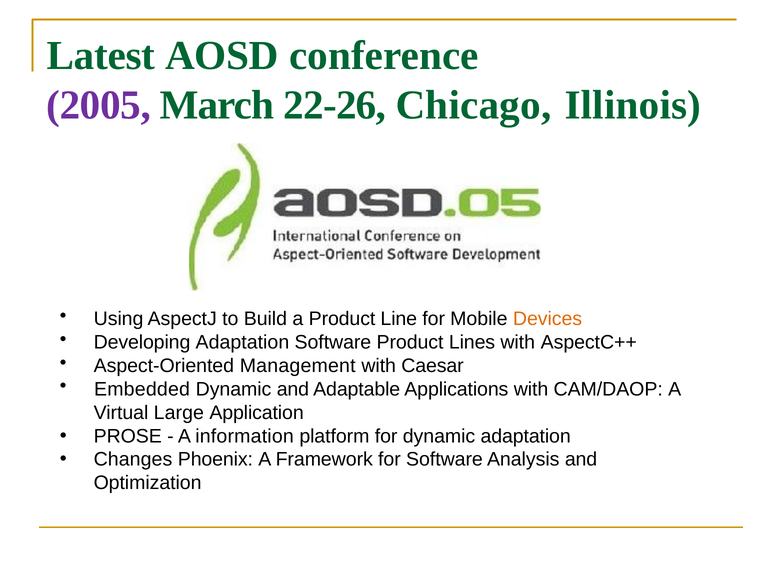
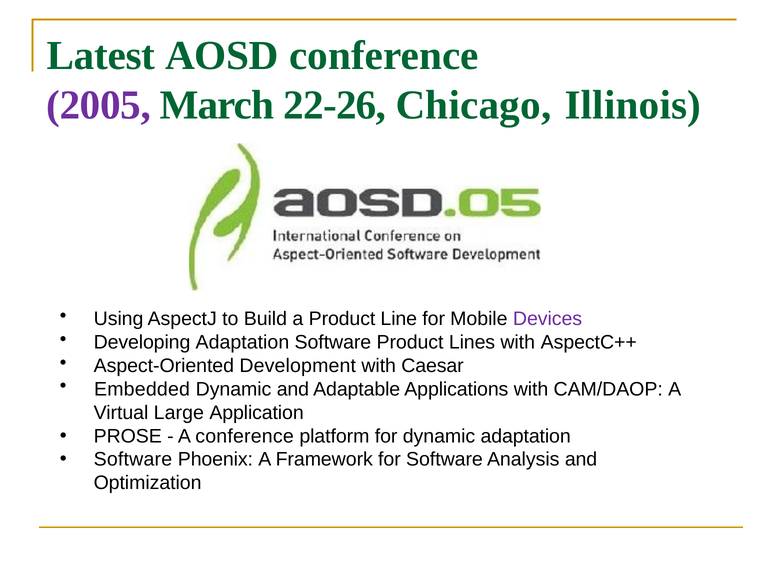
Devices colour: orange -> purple (548, 319)
Management: Management -> Development (298, 366)
A information: information -> conference (245, 436)
Changes: Changes -> Software (133, 460)
